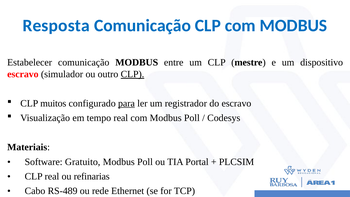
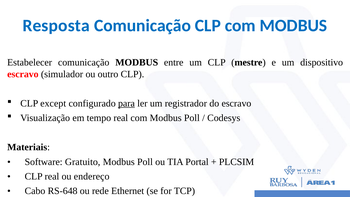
CLP underline: present -> none (132, 74)
muitos: muitos -> except (53, 103)
refinarias: refinarias -> endereço (92, 176)
RS-489: RS-489 -> RS-648 (63, 191)
